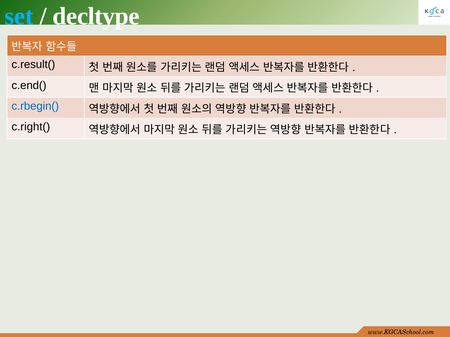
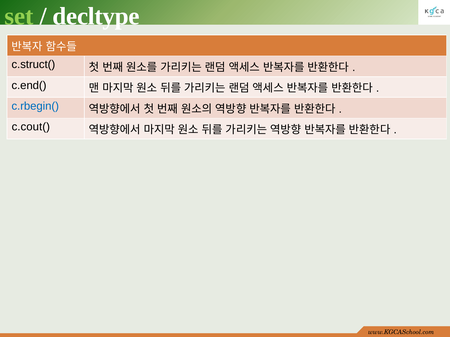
set colour: light blue -> light green (19, 16)
c.result(: c.result( -> c.struct( (33, 65)
c.right(: c.right( -> c.cout( (31, 127)
